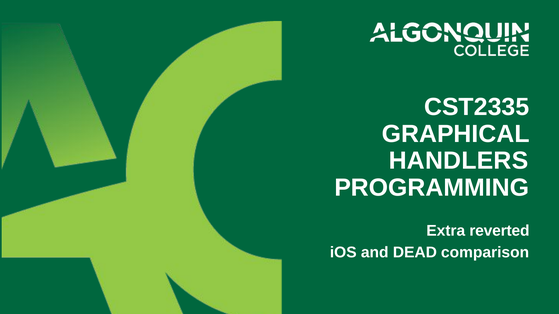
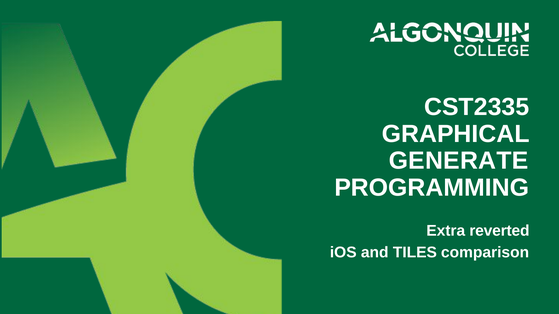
HANDLERS: HANDLERS -> GENERATE (459, 161)
DEAD: DEAD -> TILES (415, 253)
